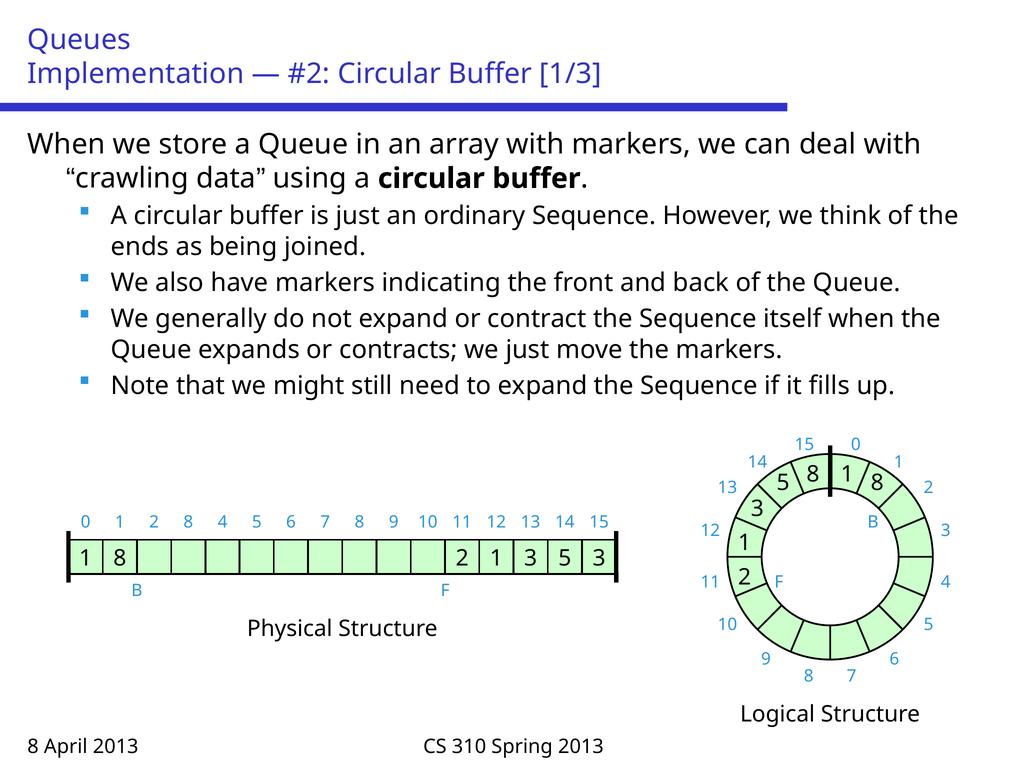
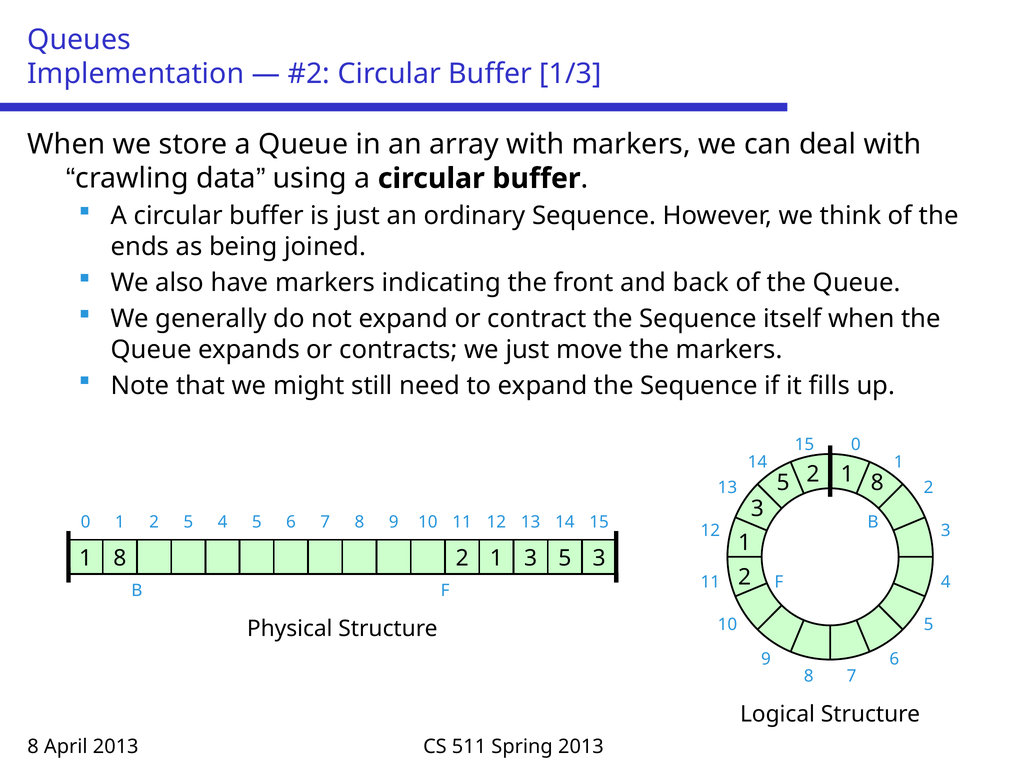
5 8: 8 -> 2 (813, 474)
2 8: 8 -> 5 (188, 521)
310: 310 -> 511 (469, 746)
